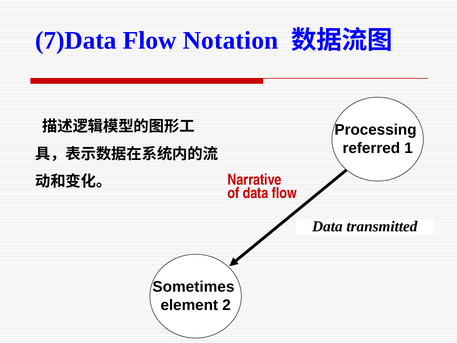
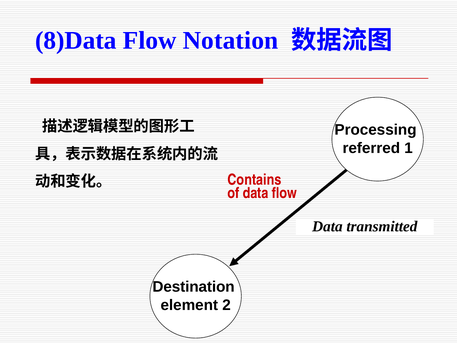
7)Data: 7)Data -> 8)Data (76, 40)
Narrative: Narrative -> Contains (255, 180)
Sometimes: Sometimes -> Destination (194, 287)
